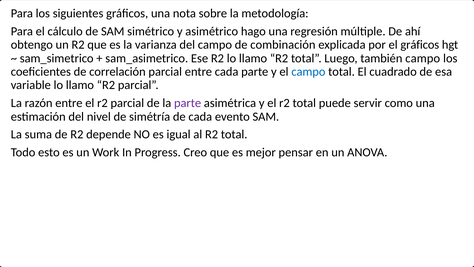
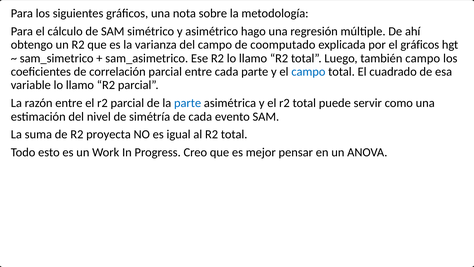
combinación: combinación -> coomputado (283, 45)
parte colour: purple -> blue (188, 103)
depende: depende -> proyecta (109, 134)
